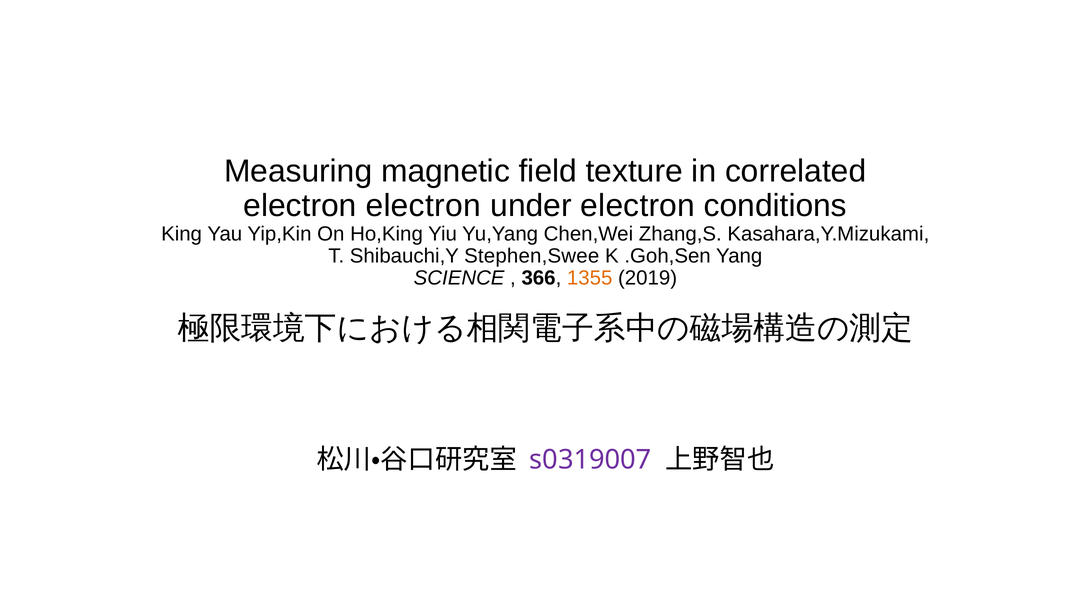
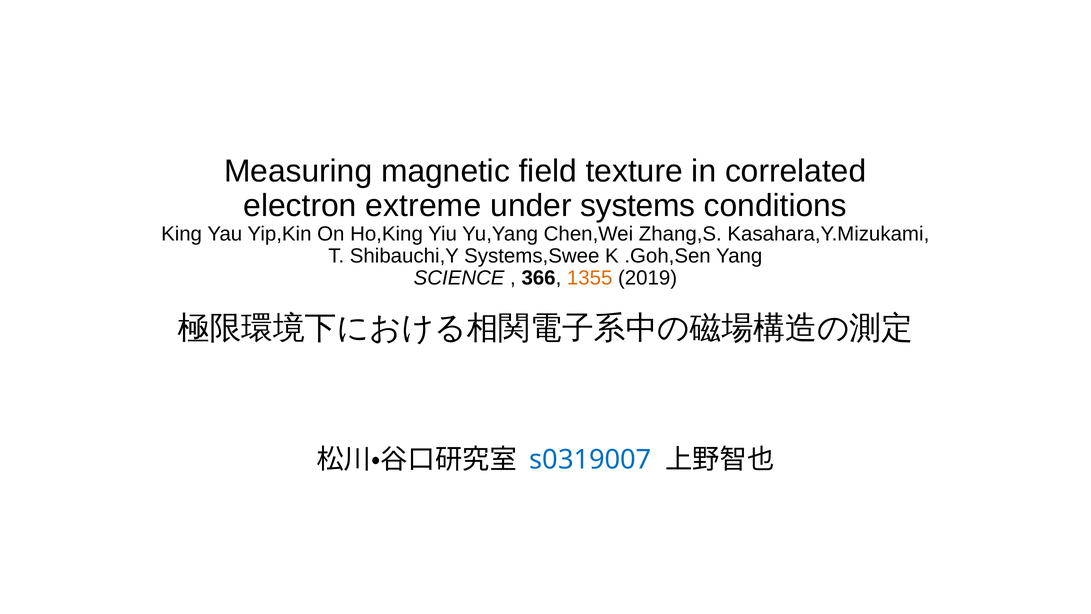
electron electron: electron -> extreme (423, 206)
under electron: electron -> systems (638, 206)
Stephen,Swee: Stephen,Swee -> Systems,Swee (532, 256)
s0319007 colour: purple -> blue (590, 459)
